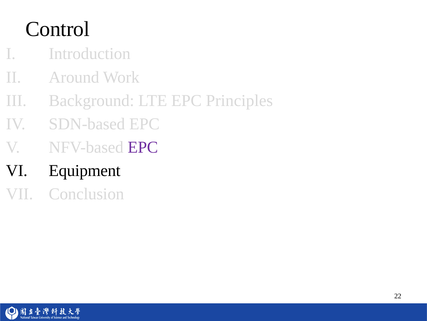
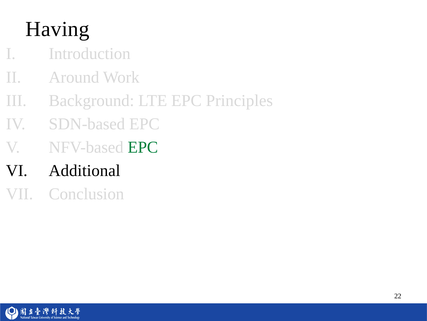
Control: Control -> Having (57, 29)
EPC colour: purple -> green (143, 147)
Equipment: Equipment -> Additional (84, 170)
